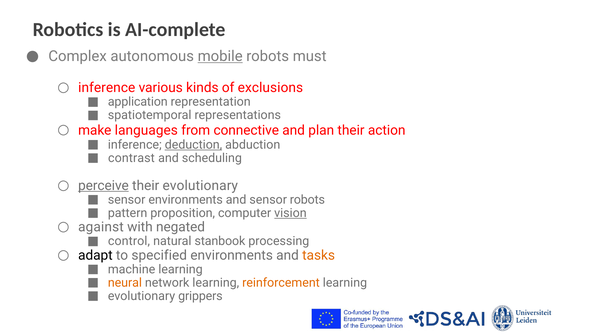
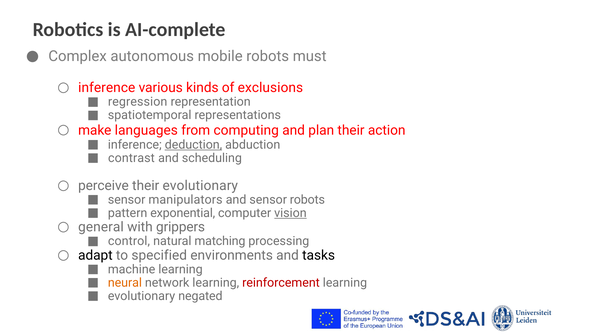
mobile underline: present -> none (220, 56)
application: application -> regression (138, 102)
connective: connective -> computing (246, 130)
perceive underline: present -> none (103, 185)
sensor environments: environments -> manipulators (186, 199)
proposition: proposition -> exponential (183, 213)
against: against -> general (101, 227)
negated: negated -> grippers (181, 227)
stanbook: stanbook -> matching (220, 241)
tasks colour: orange -> black (319, 255)
reinforcement colour: orange -> red (281, 282)
grippers: grippers -> negated (200, 296)
